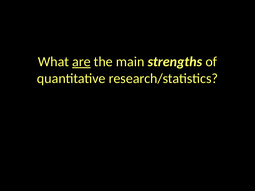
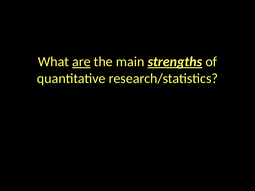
strengths underline: none -> present (175, 62)
